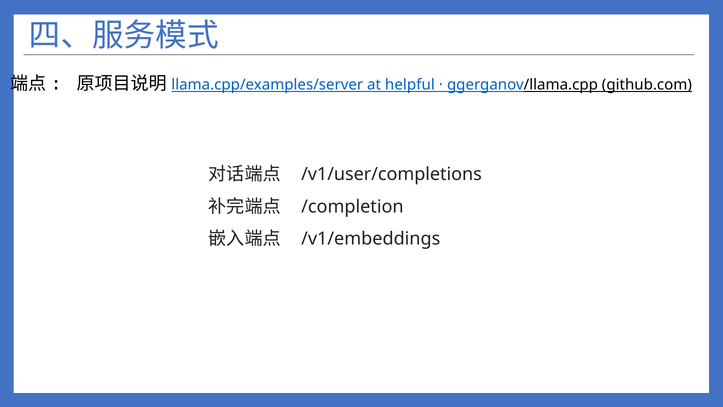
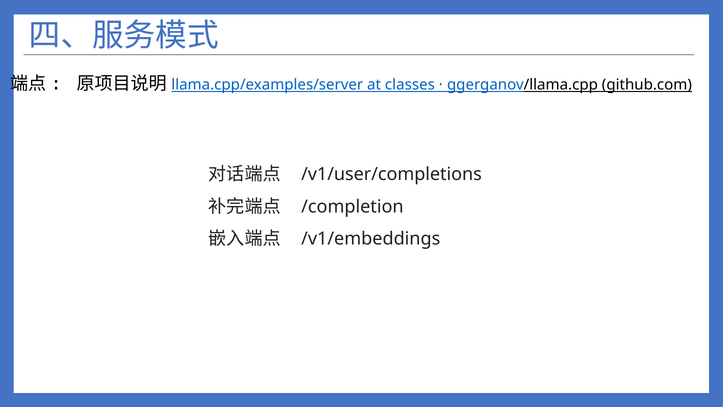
helpful: helpful -> classes (410, 85)
